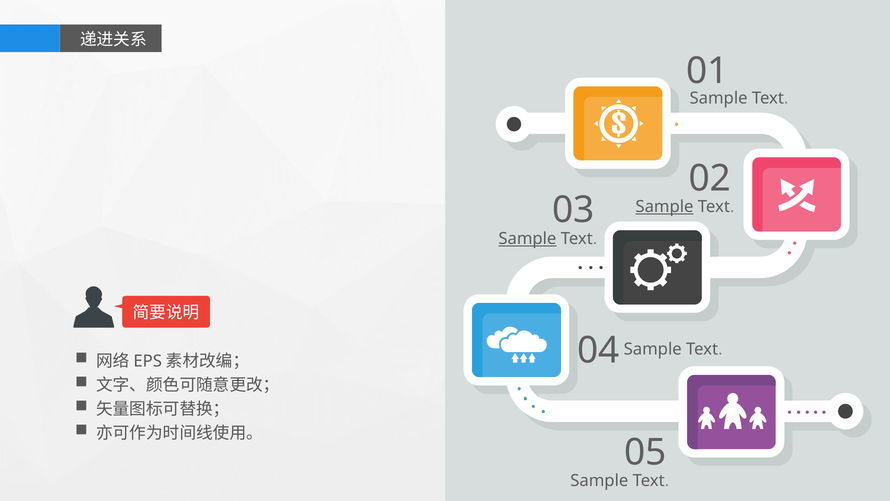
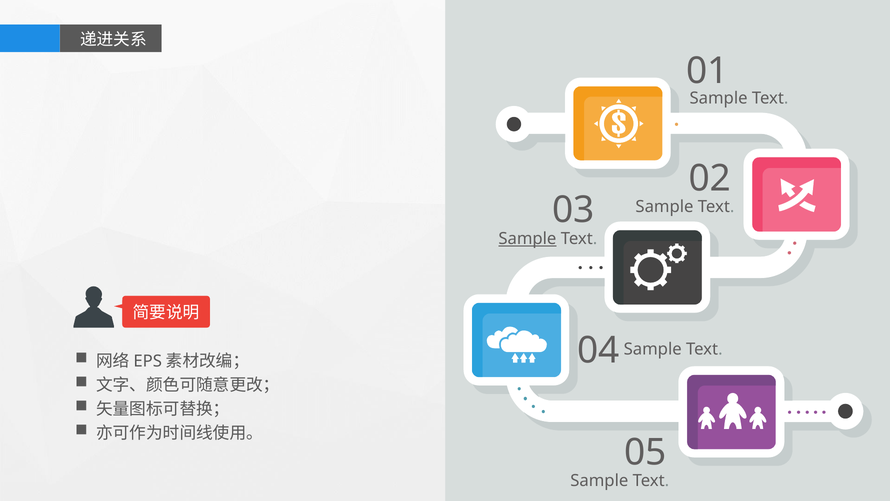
Sample underline: present -> none (664, 207)
